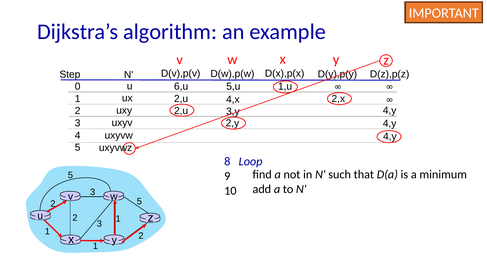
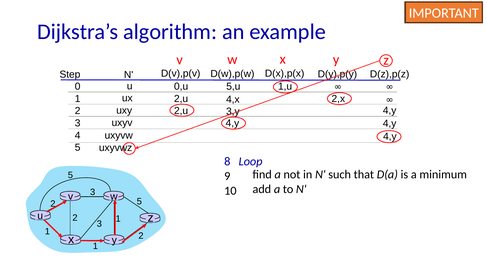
6,u: 6,u -> 0,u (181, 87)
2,y: 2,y -> 4,y (232, 123)
